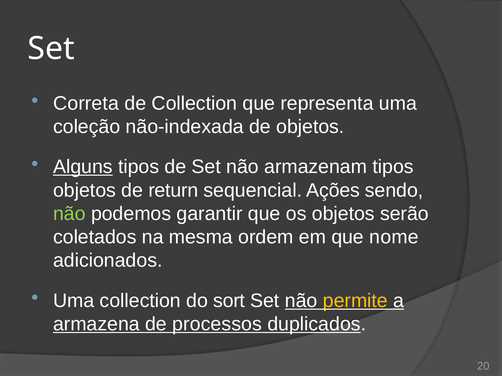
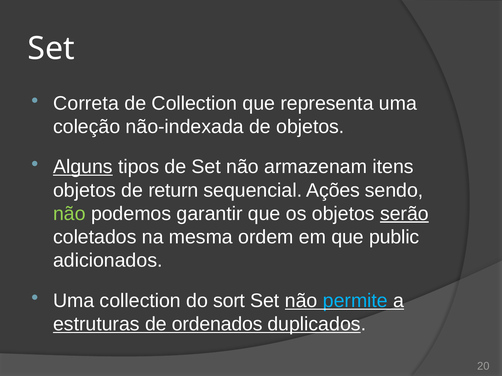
armazenam tipos: tipos -> itens (393, 167)
serão underline: none -> present (404, 214)
nome: nome -> public (394, 237)
permite colour: yellow -> light blue (355, 301)
armazena: armazena -> estruturas (96, 324)
processos: processos -> ordenados (217, 324)
